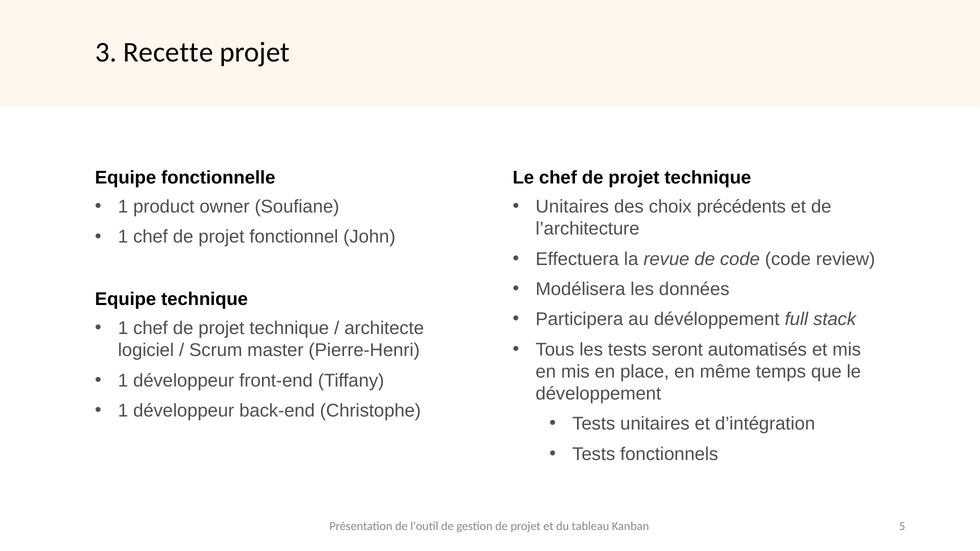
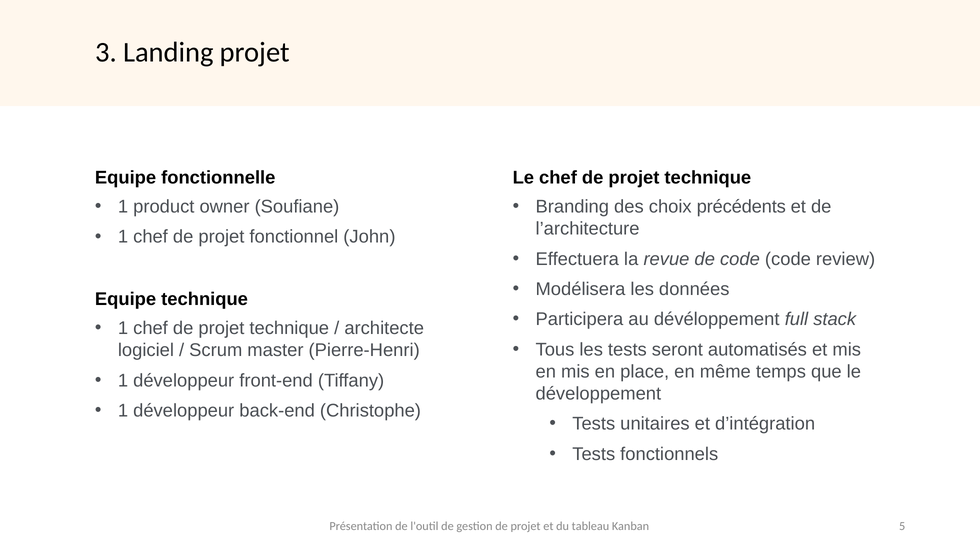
Recette: Recette -> Landing (168, 52)
Unitaires: Unitaires -> Branding (572, 207)
